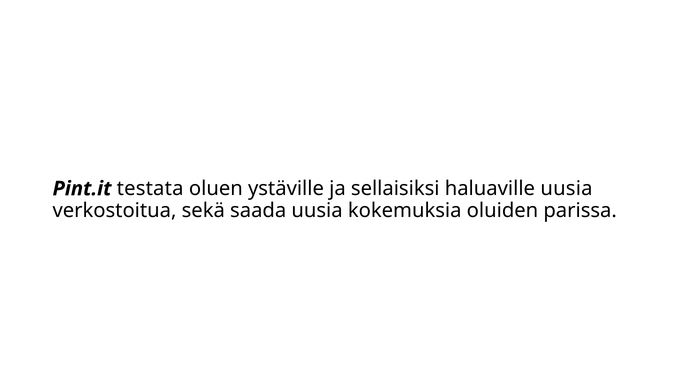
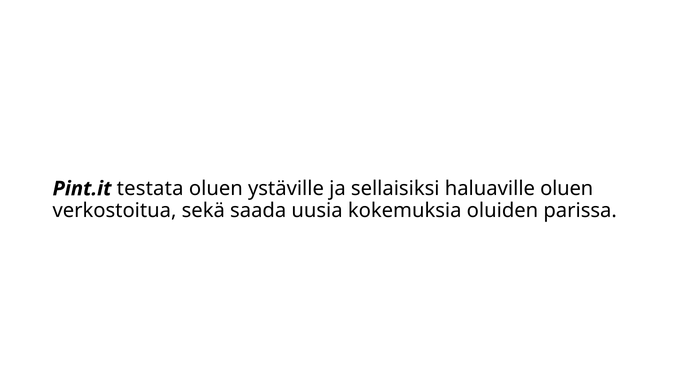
haluaville uusia: uusia -> oluen (567, 189)
